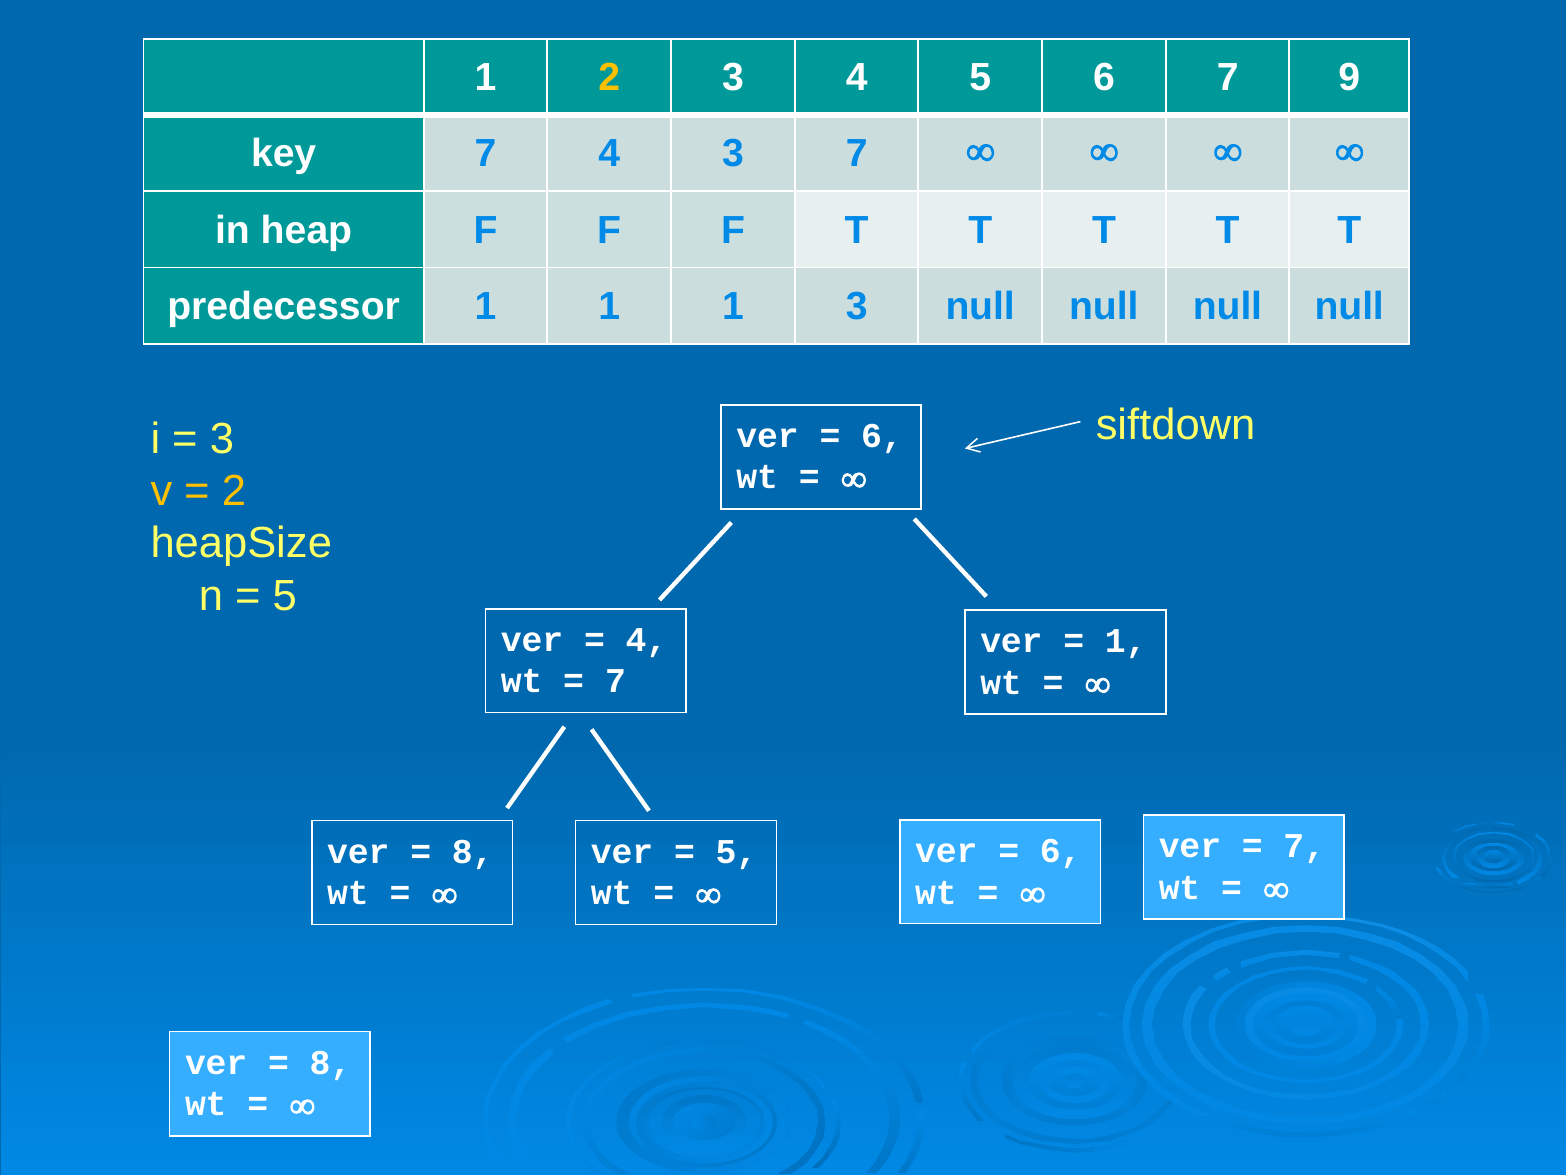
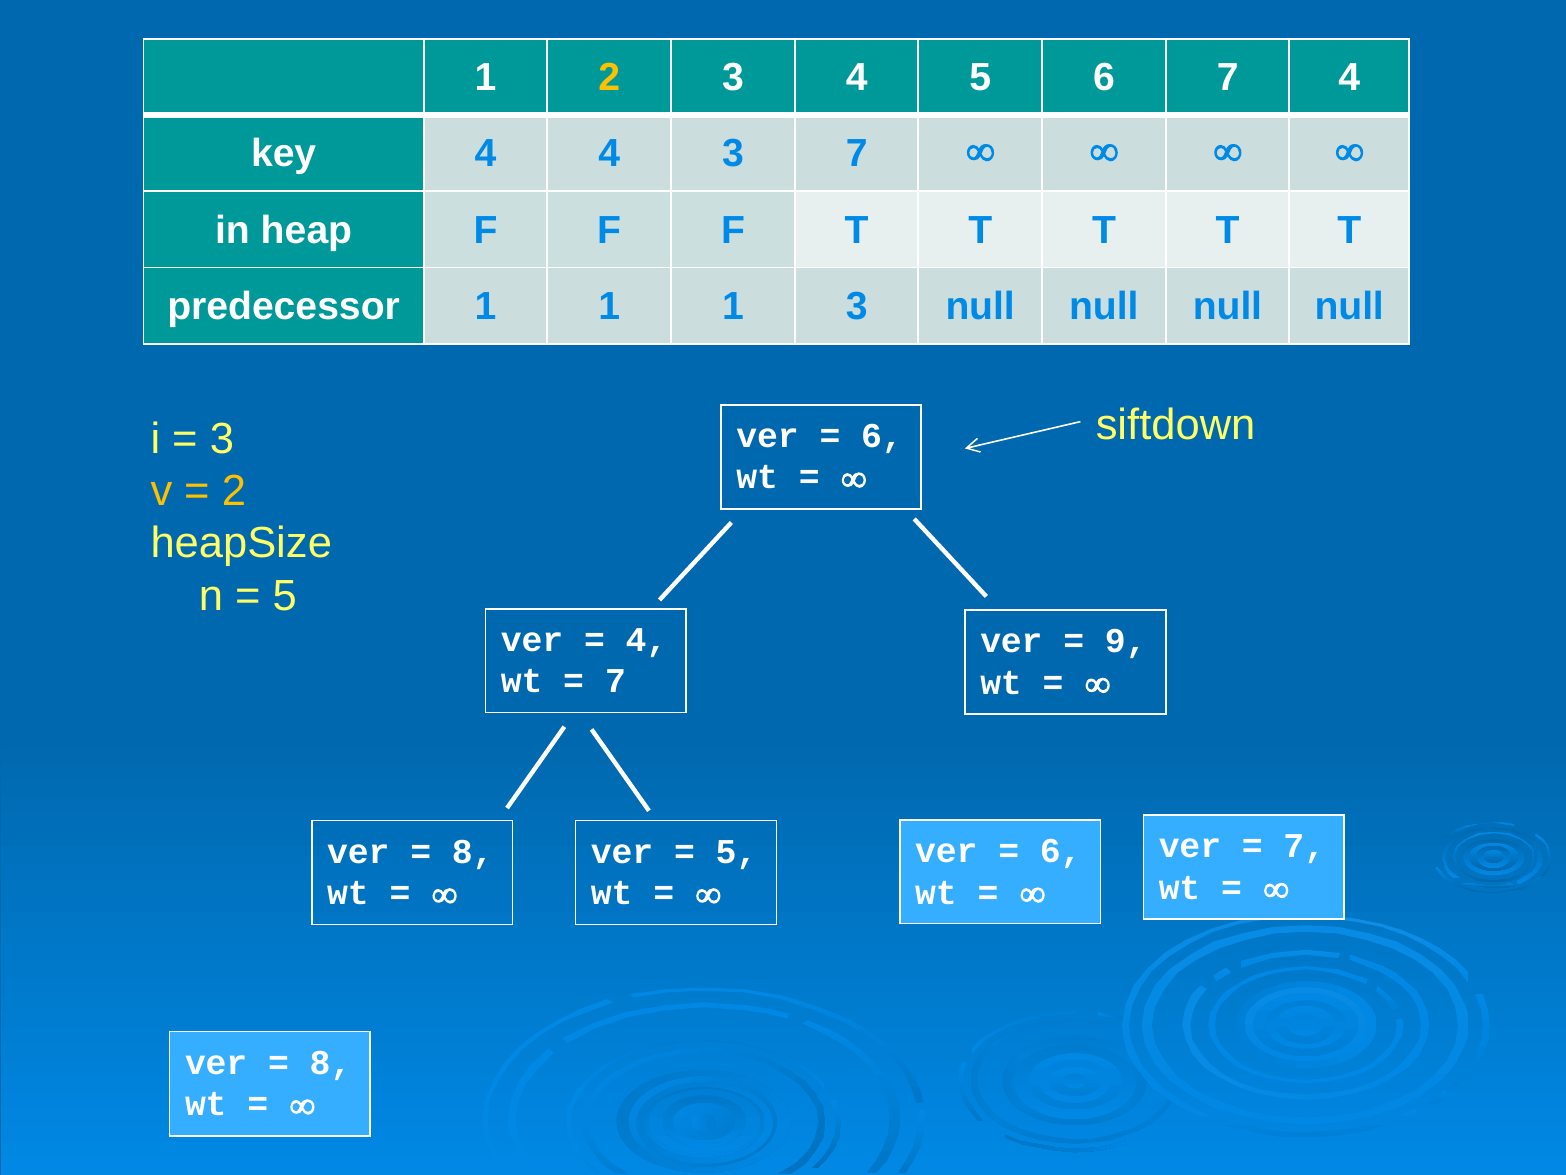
7 9: 9 -> 4 (1349, 78)
key 7: 7 -> 4 (486, 154)
1: 1 -> 9 (1126, 641)
